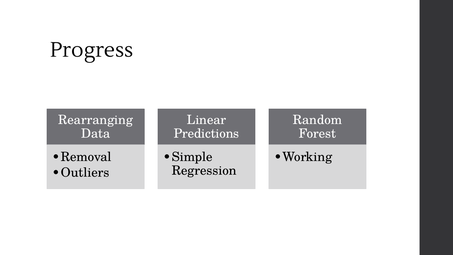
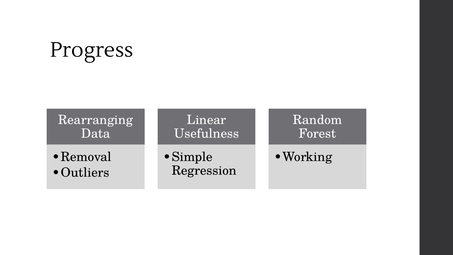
Predictions: Predictions -> Usefulness (207, 134)
